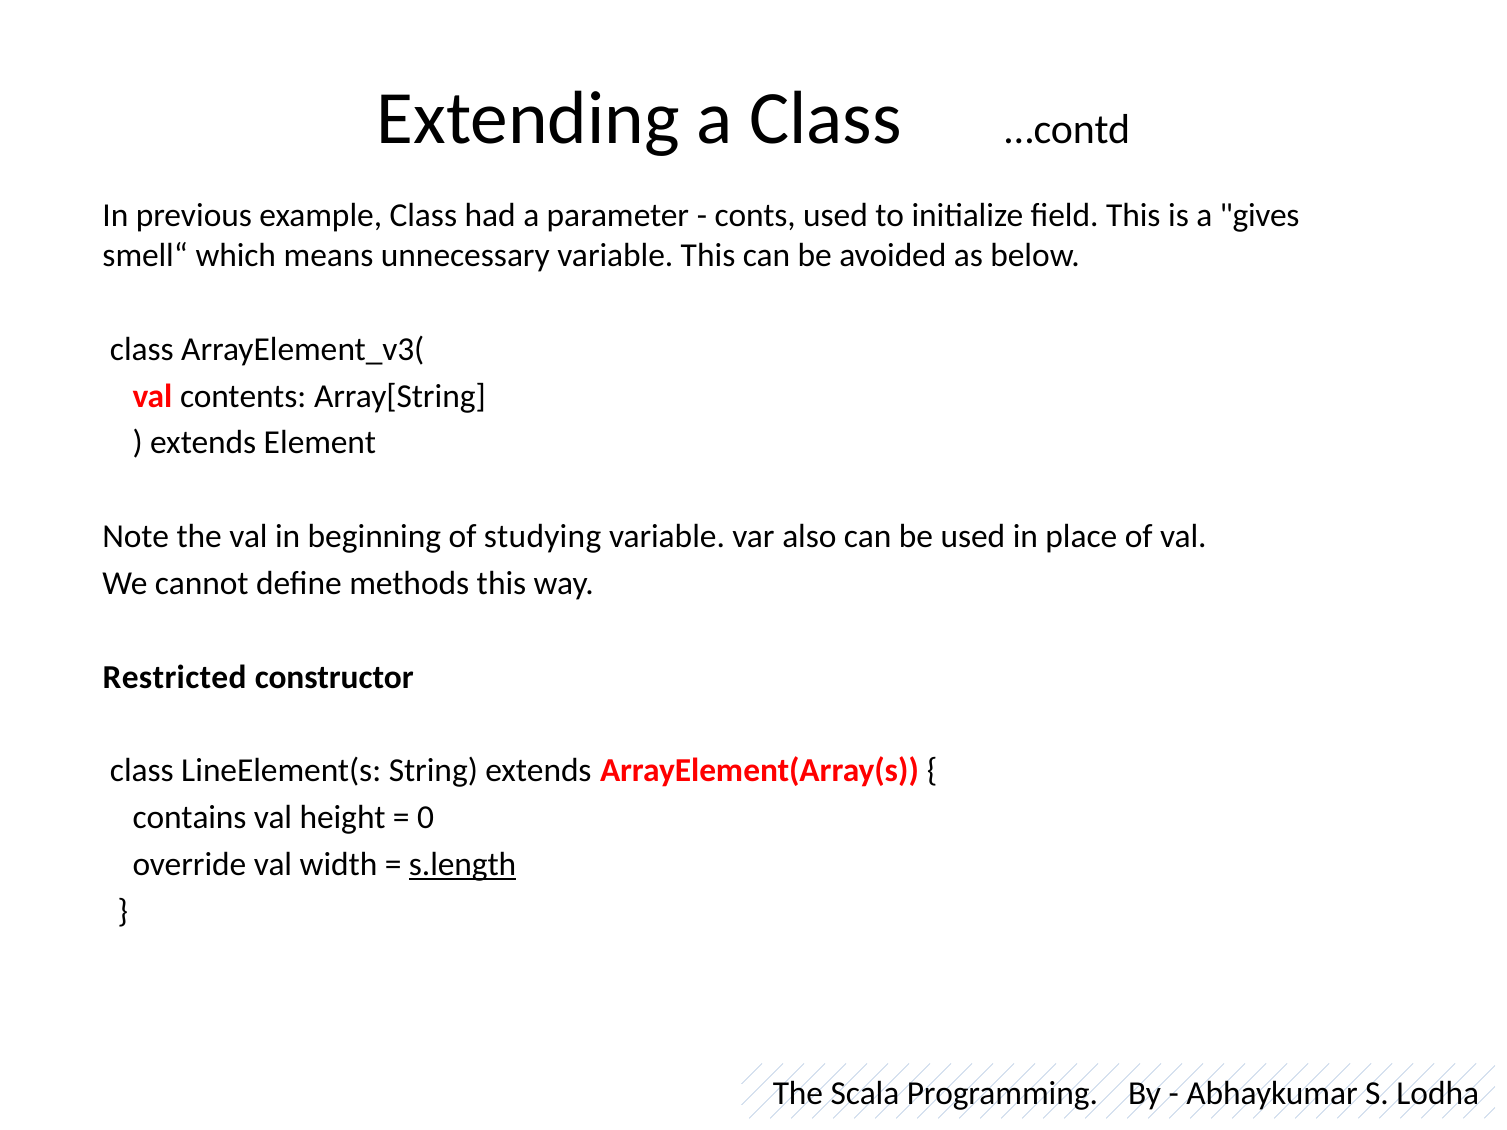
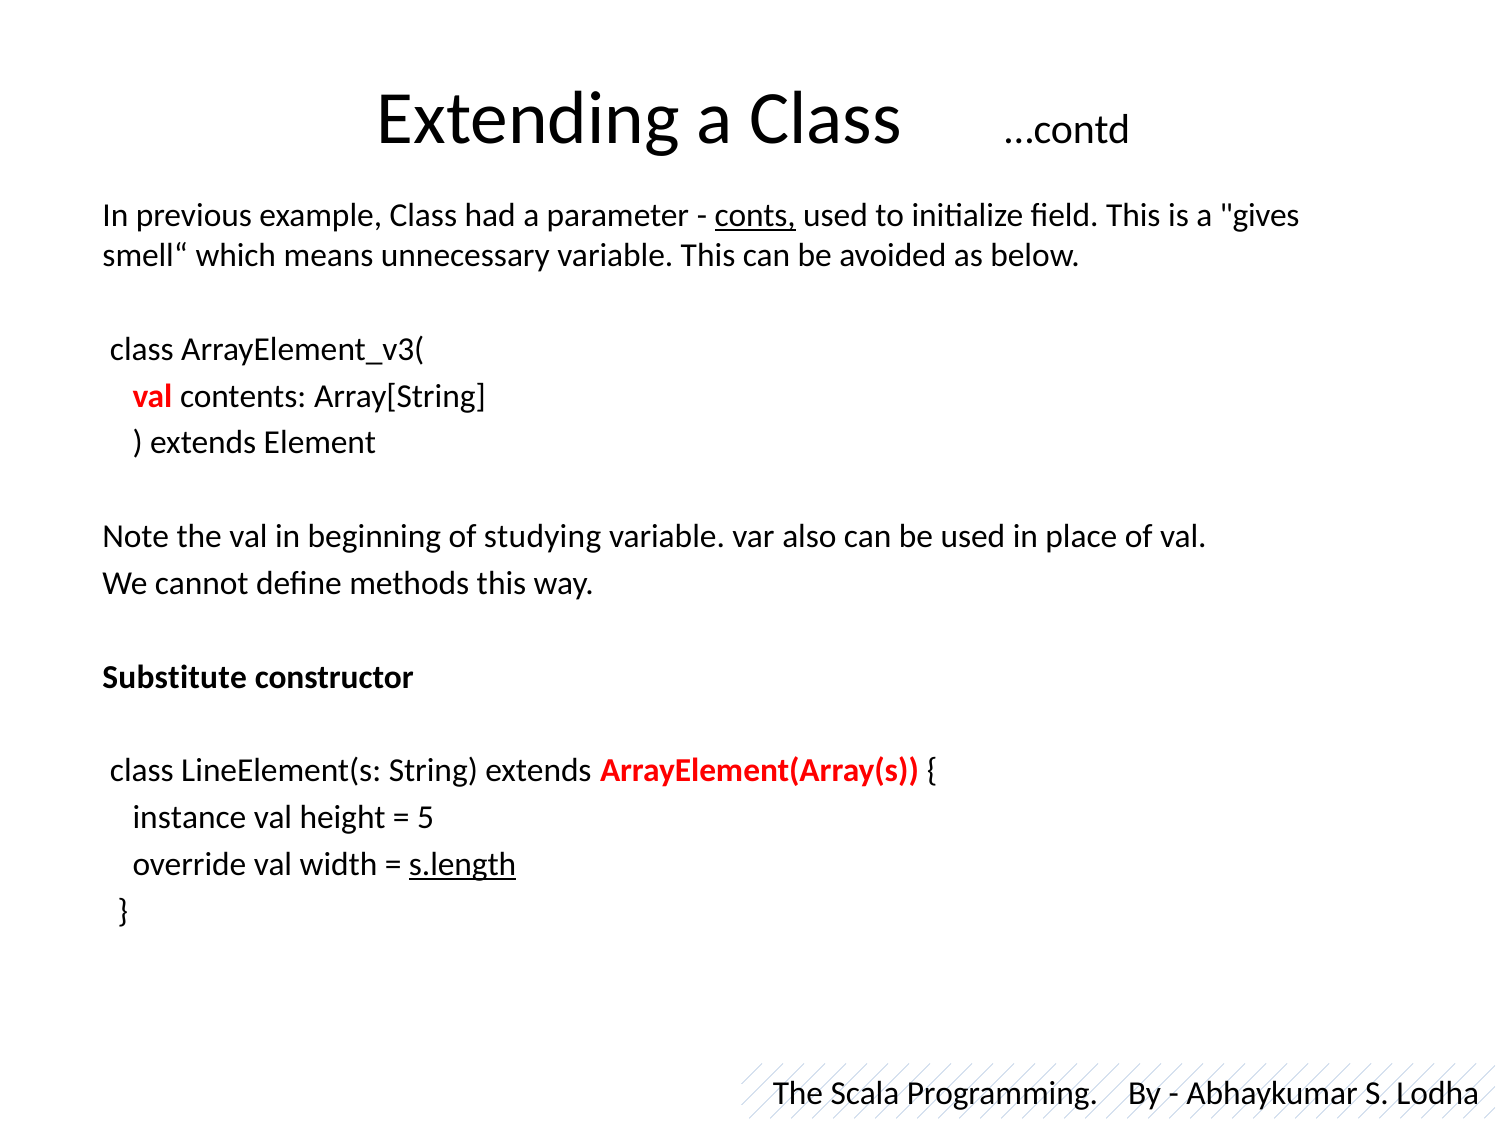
conts underline: none -> present (755, 215)
Restricted: Restricted -> Substitute (175, 677)
contains: contains -> instance (189, 818)
0: 0 -> 5 (426, 818)
